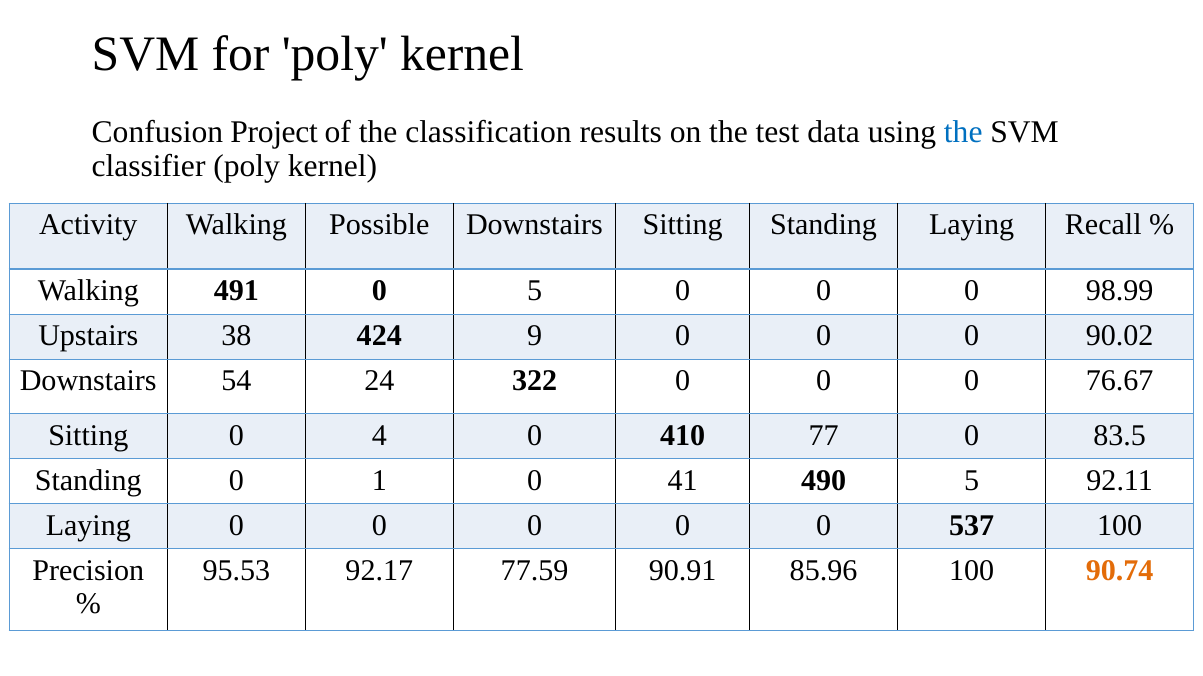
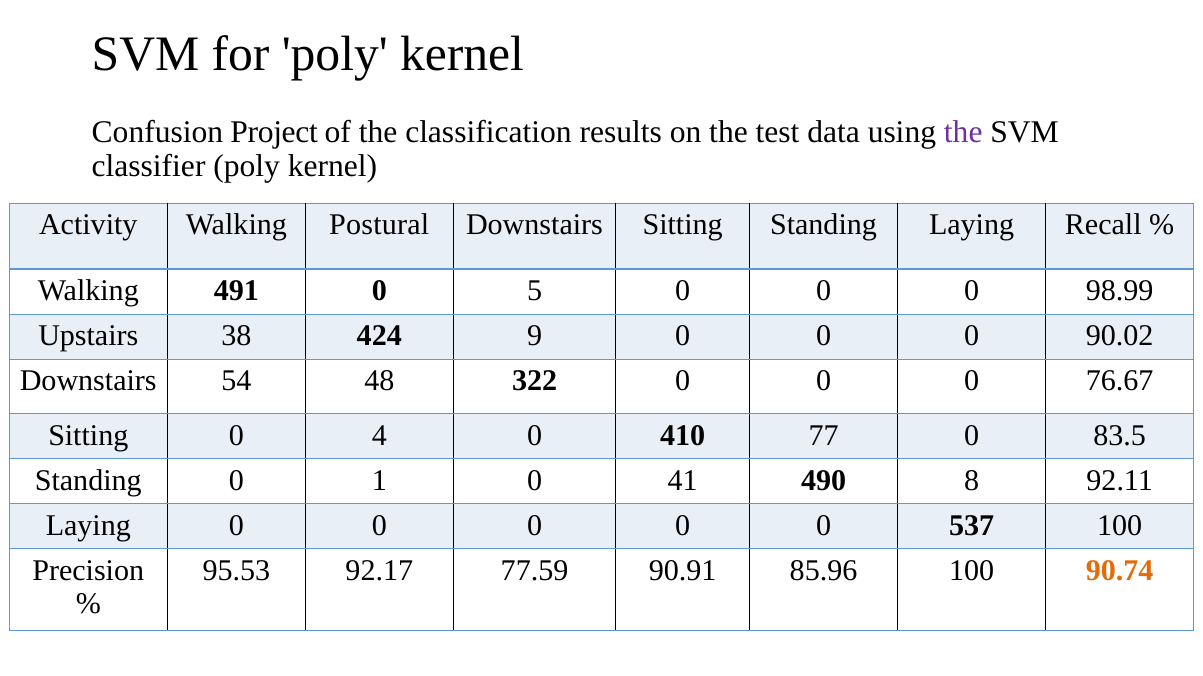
the colour: blue -> purple (963, 132)
Possible: Possible -> Postural (379, 225)
24: 24 -> 48 (379, 381)
490 5: 5 -> 8 (972, 481)
